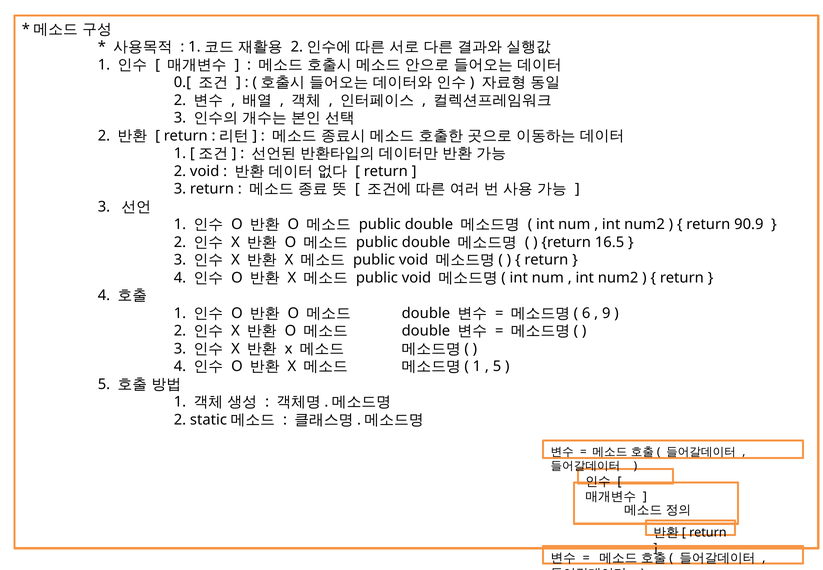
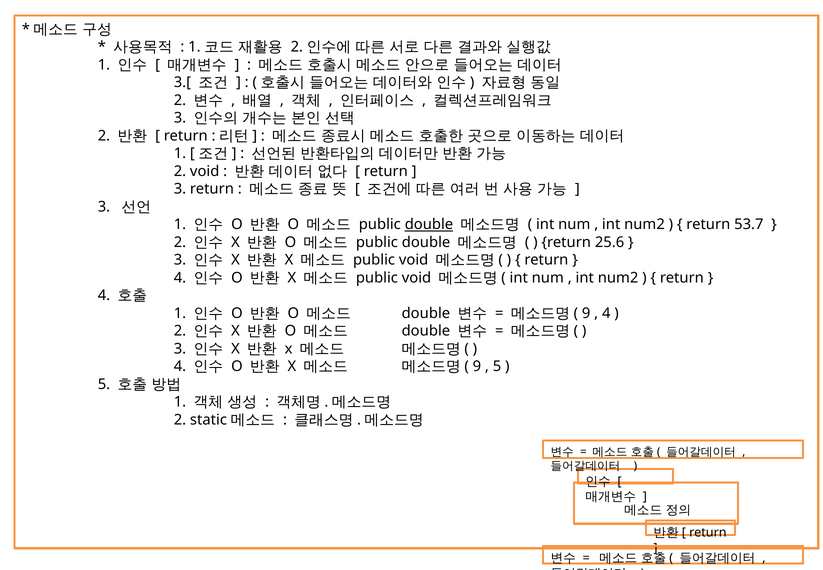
0.[: 0.[ -> 3.[ (182, 82)
double underline: none -> present (429, 224)
90.9: 90.9 -> 53.7 (749, 224)
16.5: 16.5 -> 25.6 (610, 242)
6: 6 -> 9 (586, 313)
9: 9 -> 4 (606, 313)
1: 1 -> 9 (477, 366)
